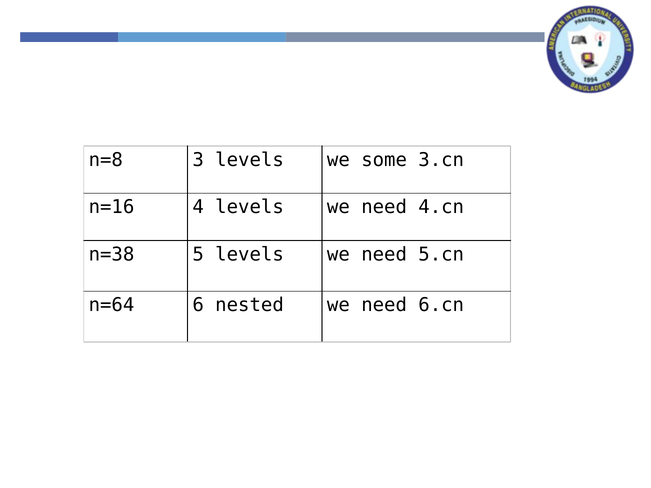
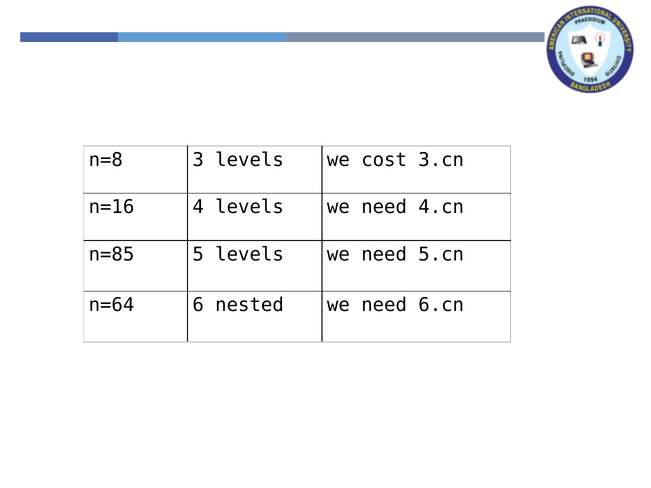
some: some -> cost (384, 160)
n=38: n=38 -> n=85 (111, 254)
